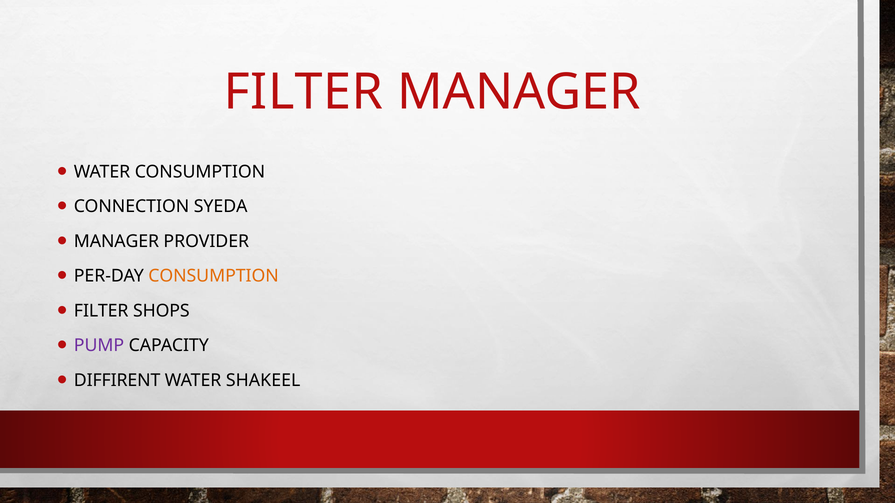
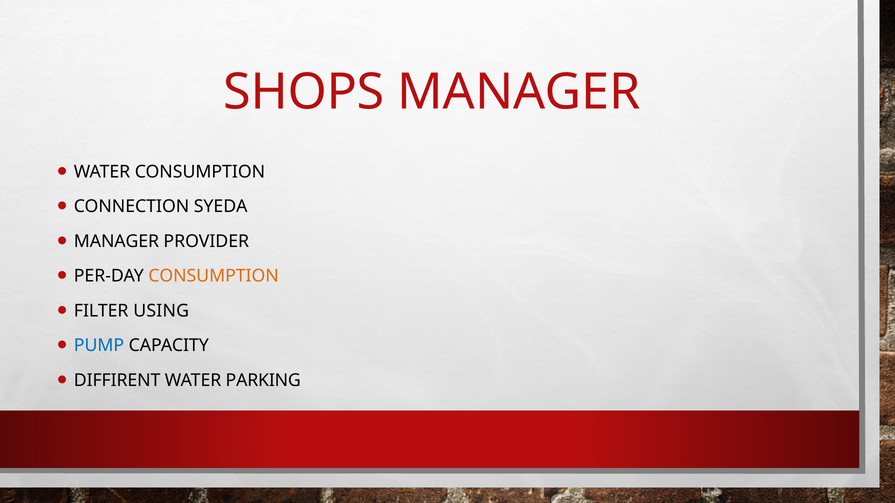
FILTER: FILTER -> SHOPS (304, 92)
SHOPS: SHOPS -> USING (161, 311)
PUMP colour: purple -> blue (99, 346)
SHAKEEL: SHAKEEL -> PARKING (263, 381)
